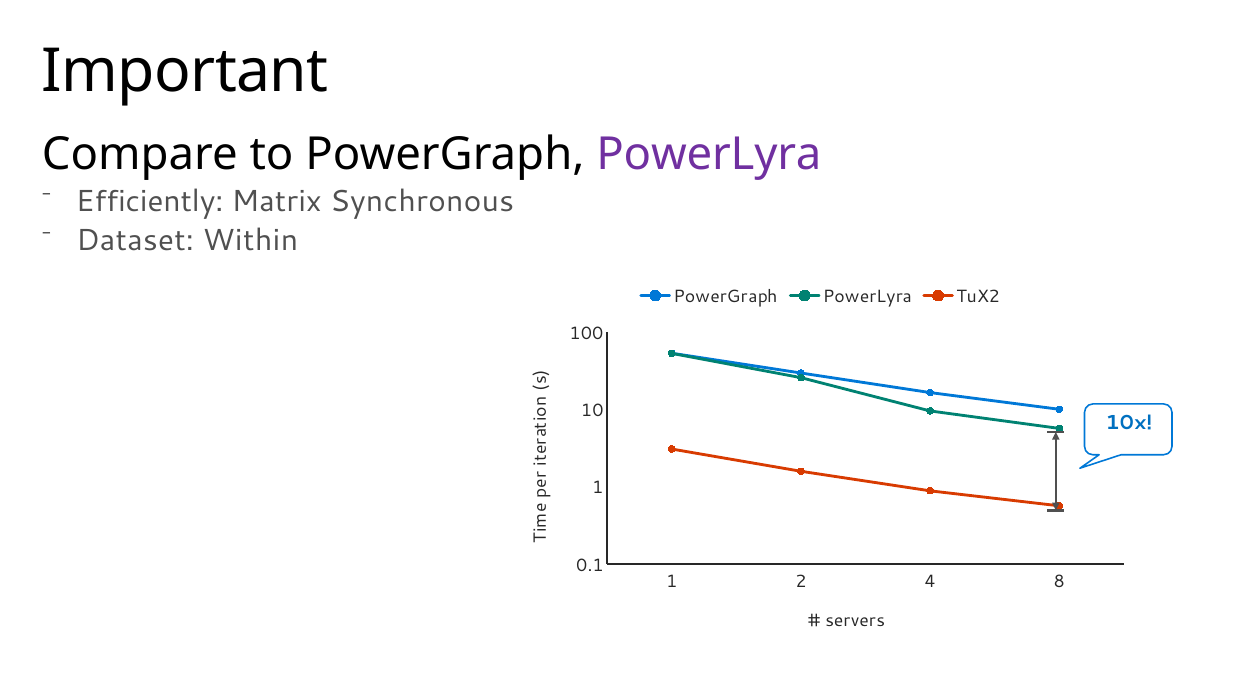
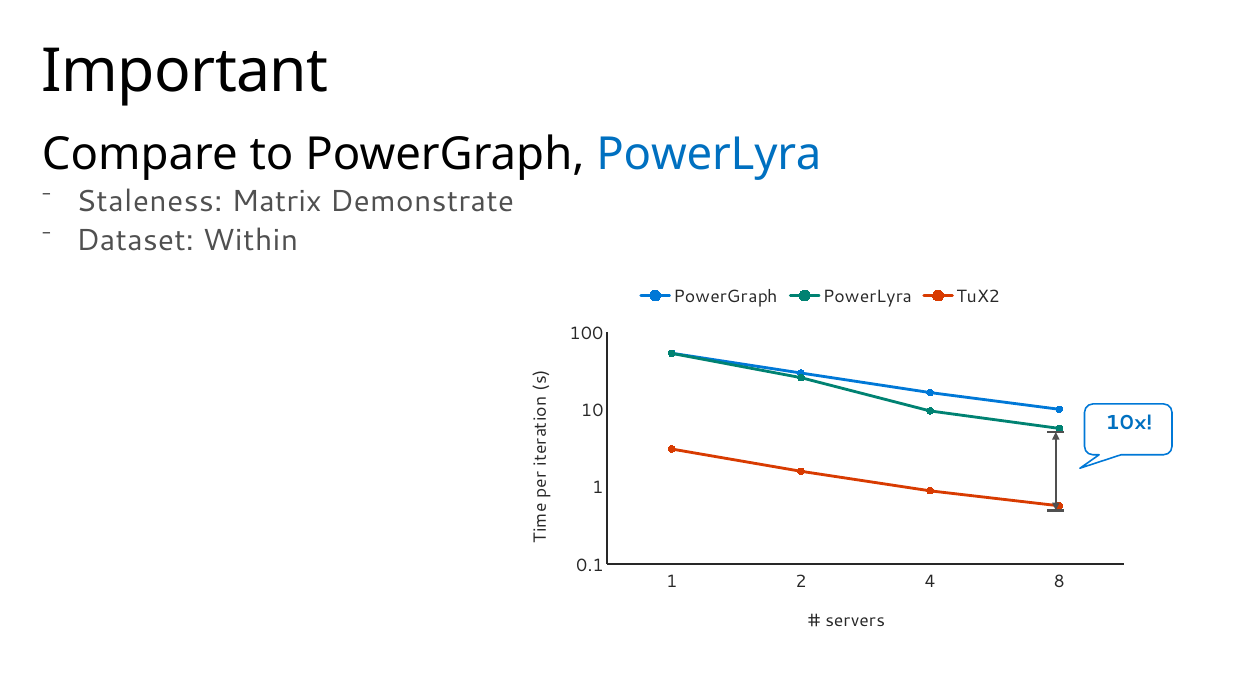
PowerLyra colour: purple -> blue (709, 154)
Efficiently: Efficiently -> Staleness (149, 201)
Synchronous: Synchronous -> Demonstrate (422, 201)
